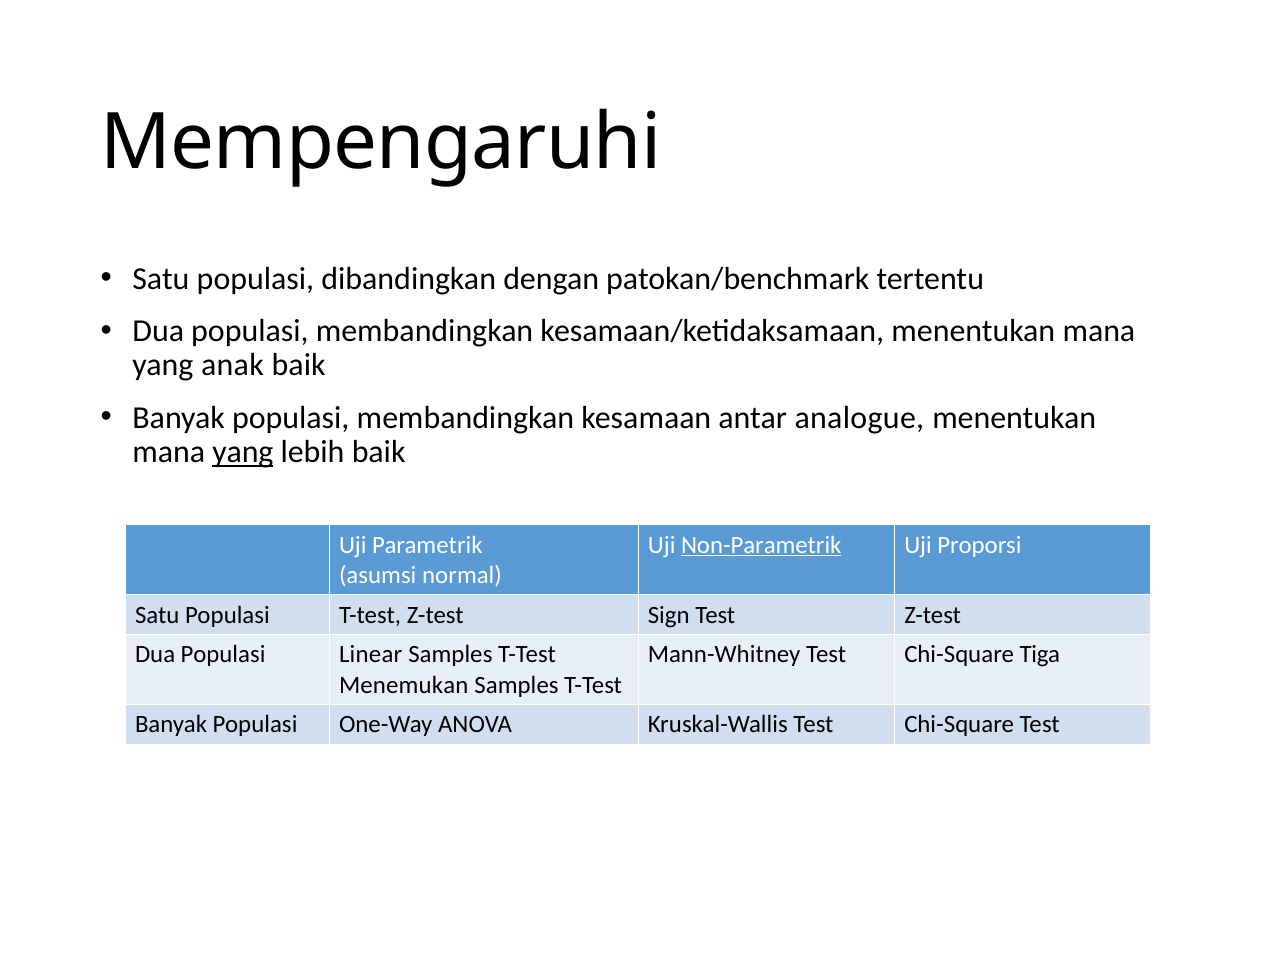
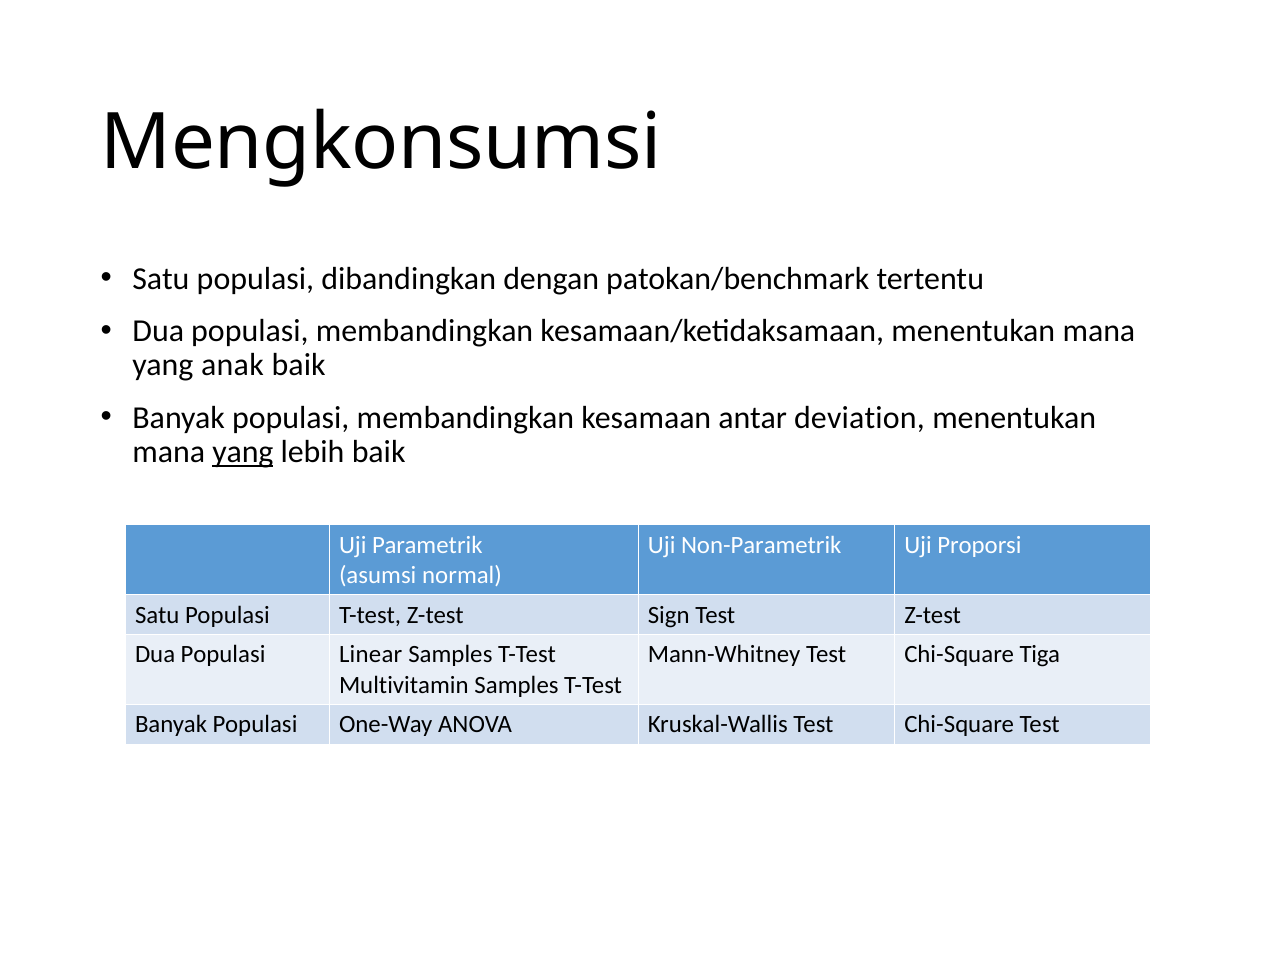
Mempengaruhi: Mempengaruhi -> Mengkonsumsi (381, 143)
analogue: analogue -> deviation (859, 417)
Non-Parametrik underline: present -> none (761, 545)
Menemukan: Menemukan -> Multivitamin (404, 685)
